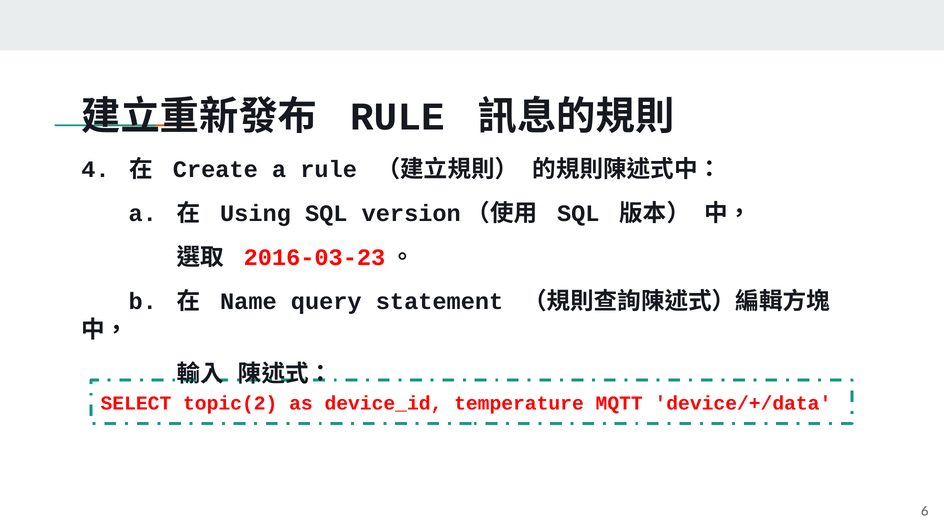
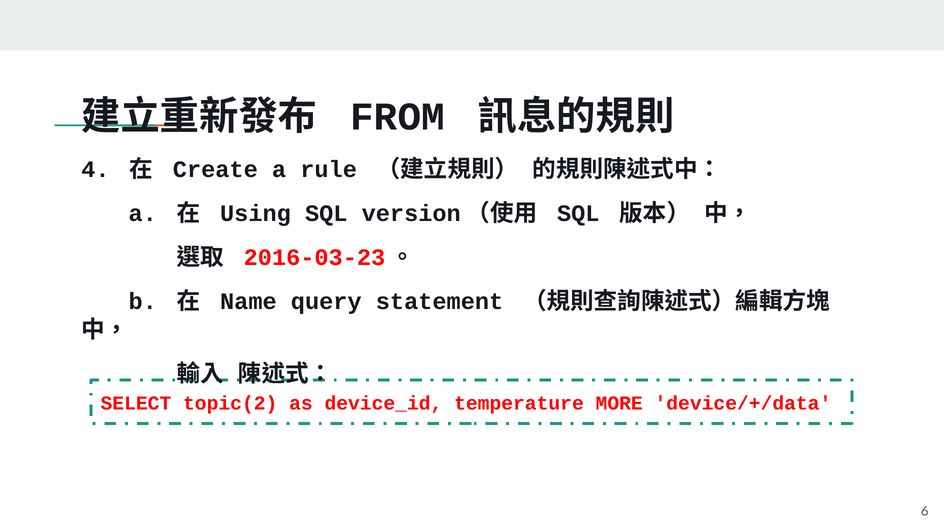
RULE: RULE -> FROM (398, 117)
MQTT: MQTT -> MORE (619, 403)
